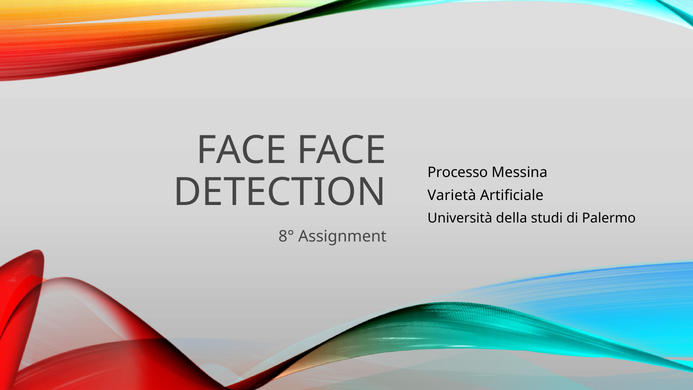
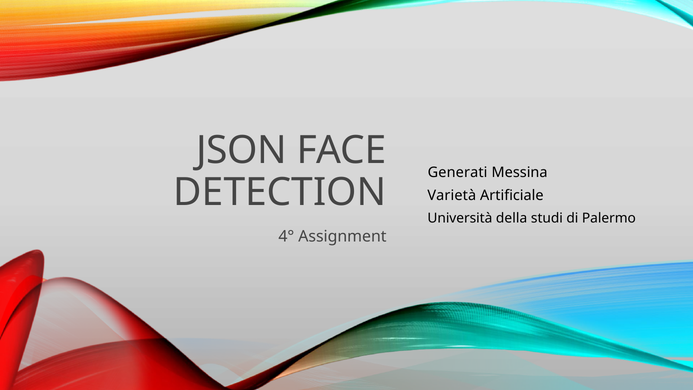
FACE: FACE -> JSON (242, 150)
Processo: Processo -> Generati (458, 173)
8°: 8° -> 4° (286, 237)
